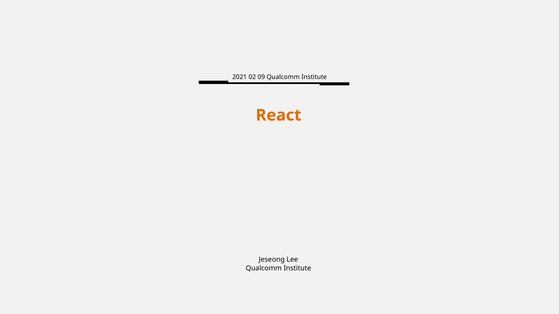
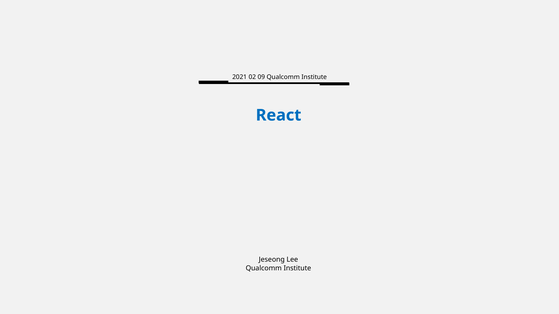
React colour: orange -> blue (279, 115)
